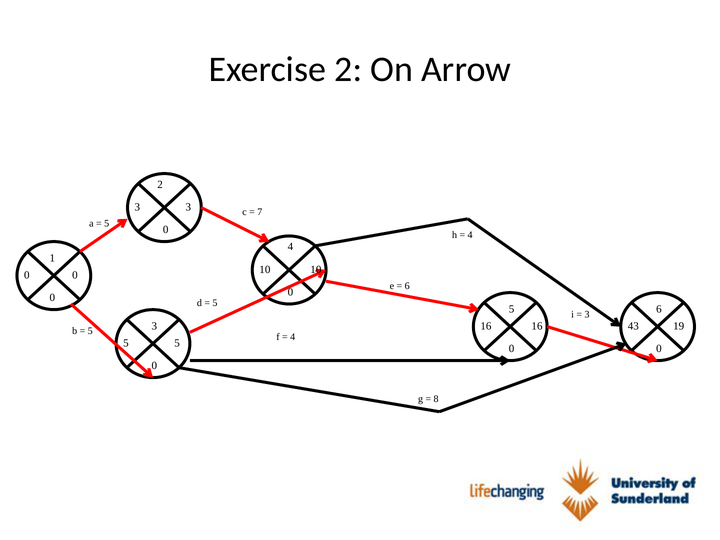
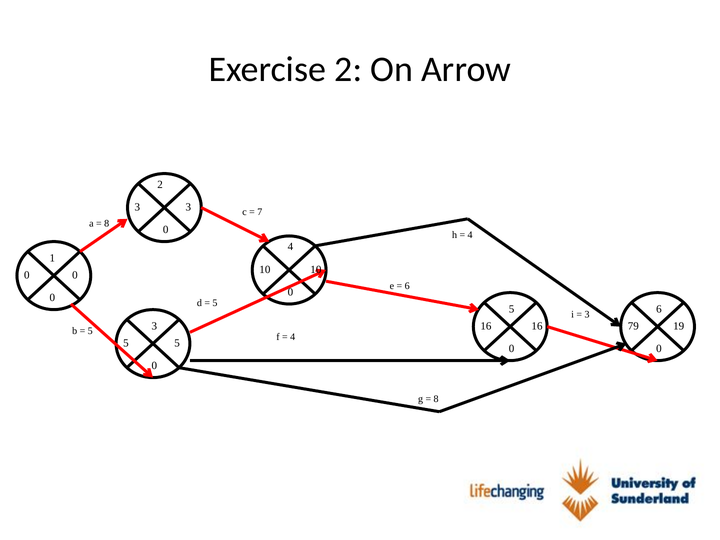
5: 5 -> 8 (107, 223)
43: 43 -> 79 (633, 326)
